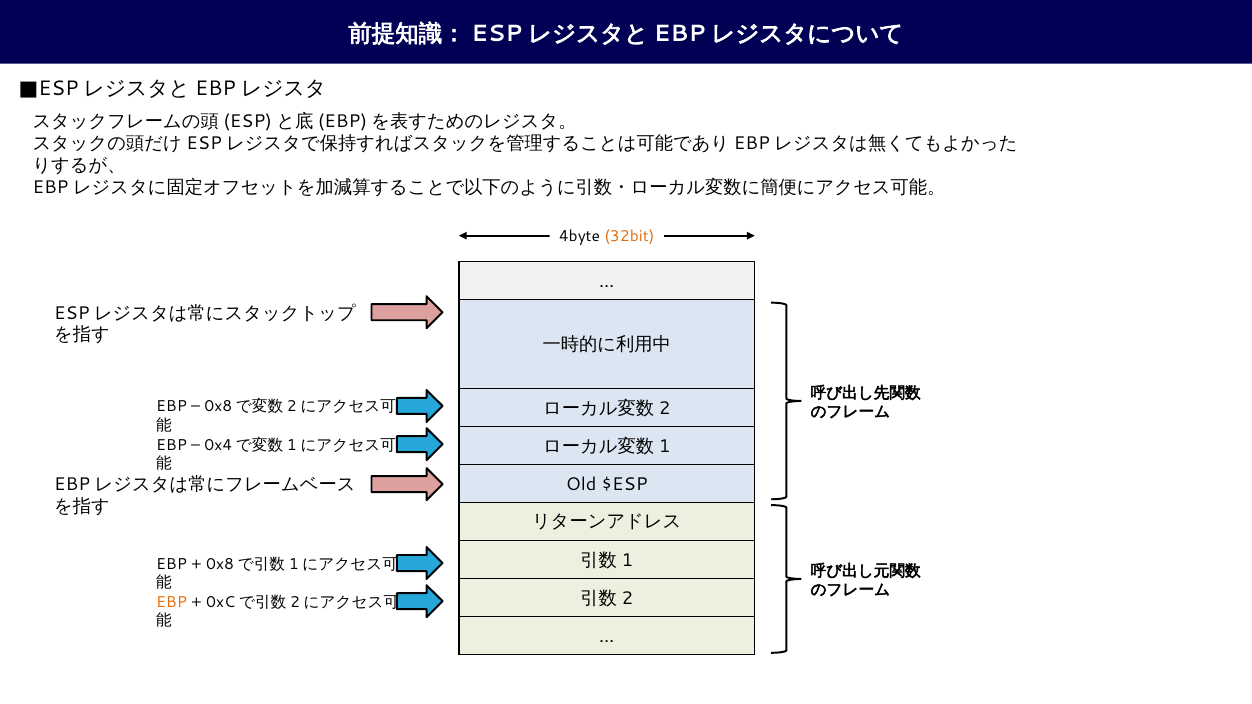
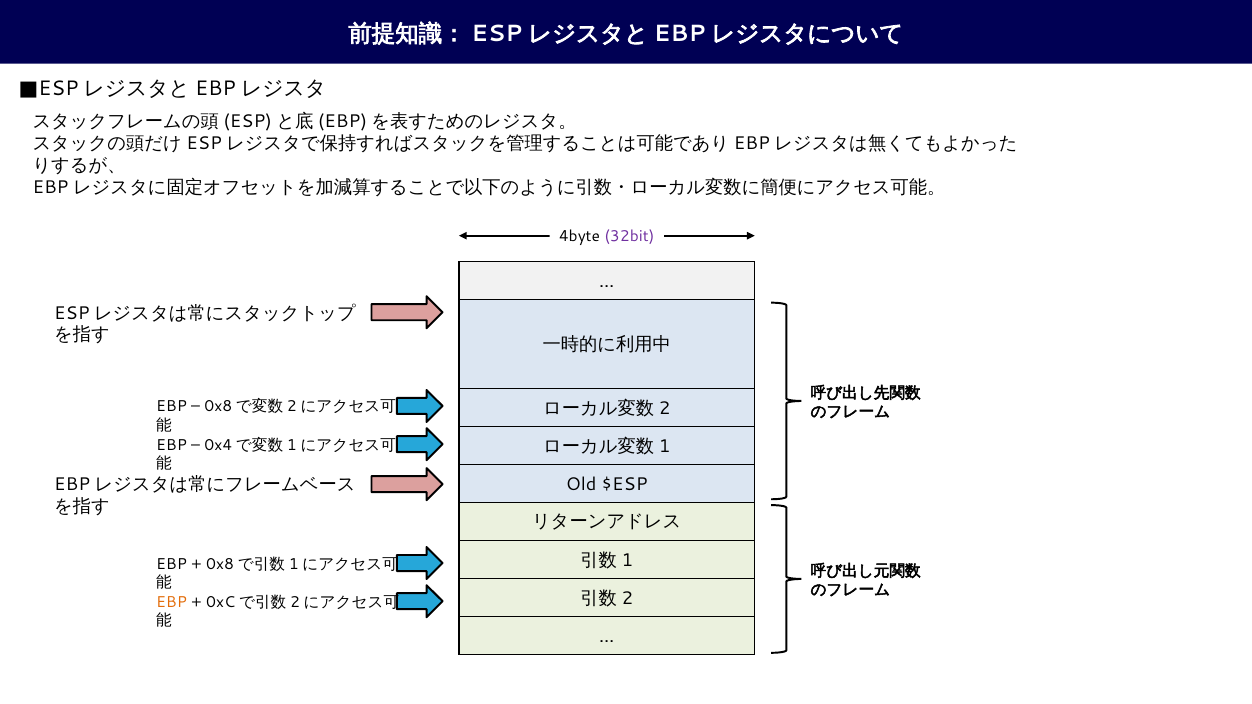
32bit colour: orange -> purple (629, 237)
